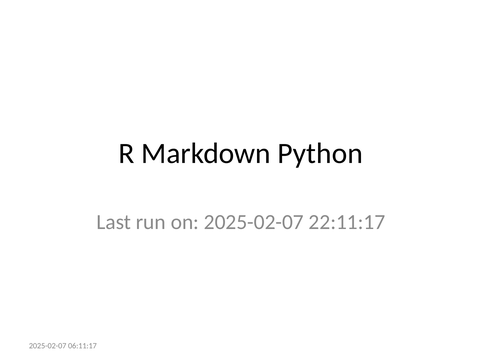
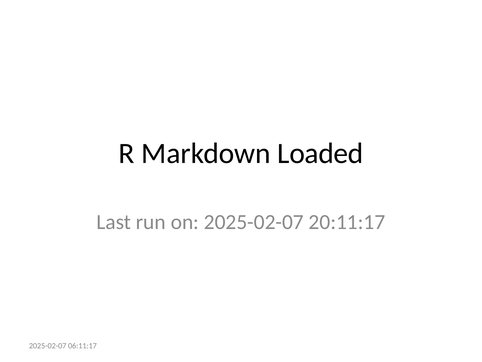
Python: Python -> Loaded (320, 153)
22:11:17: 22:11:17 -> 20:11:17 (347, 222)
